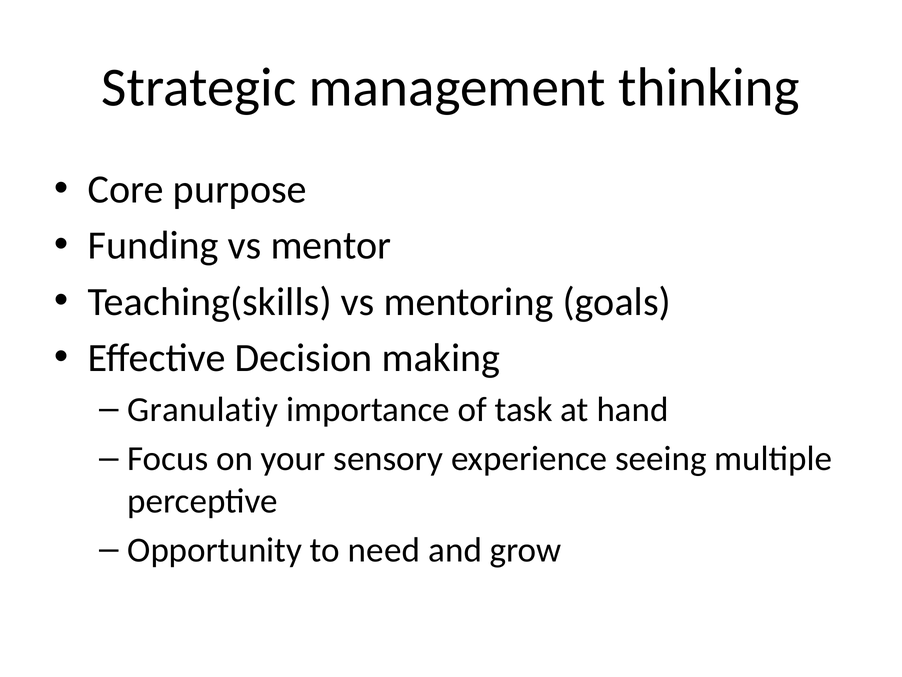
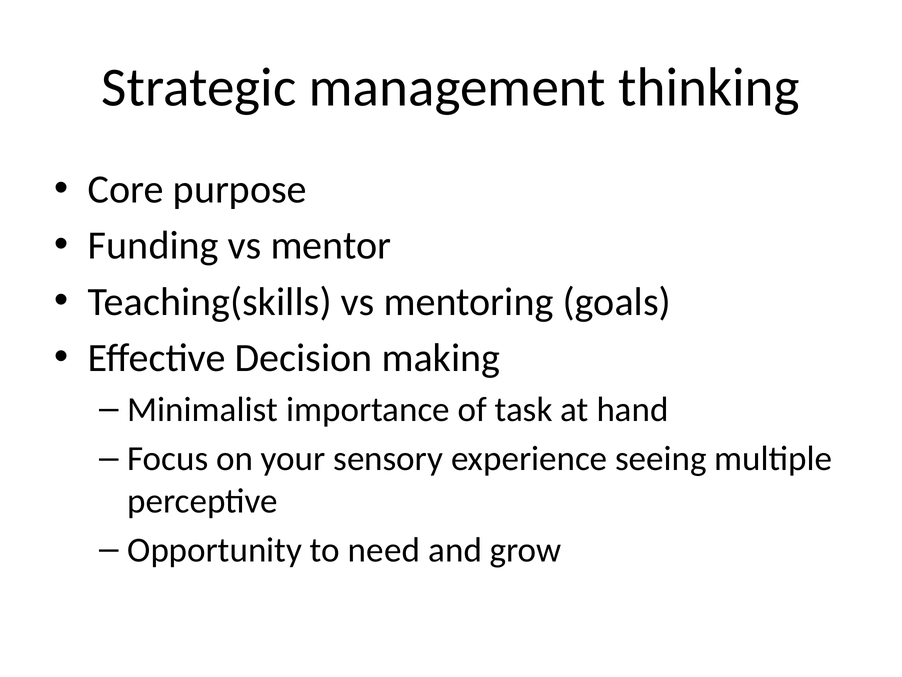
Granulatiy: Granulatiy -> Minimalist (203, 410)
